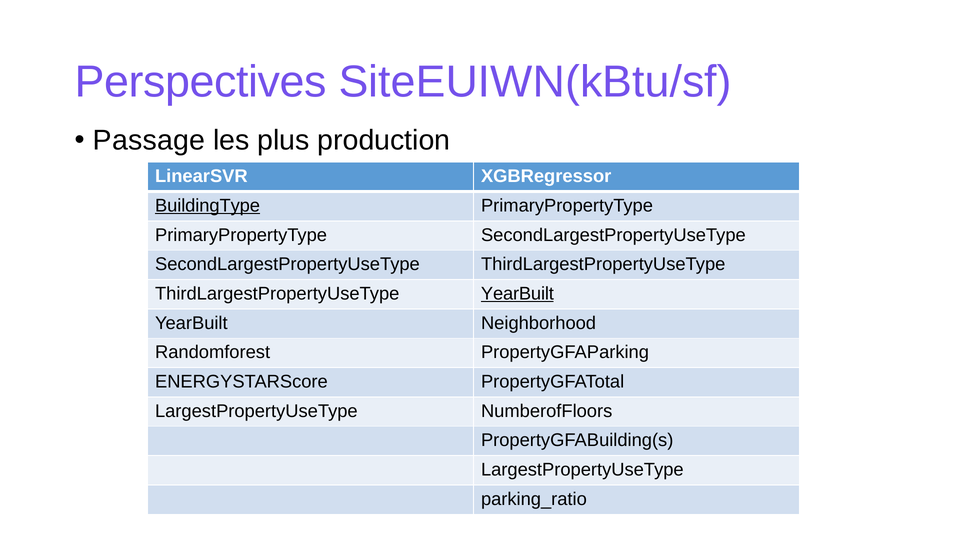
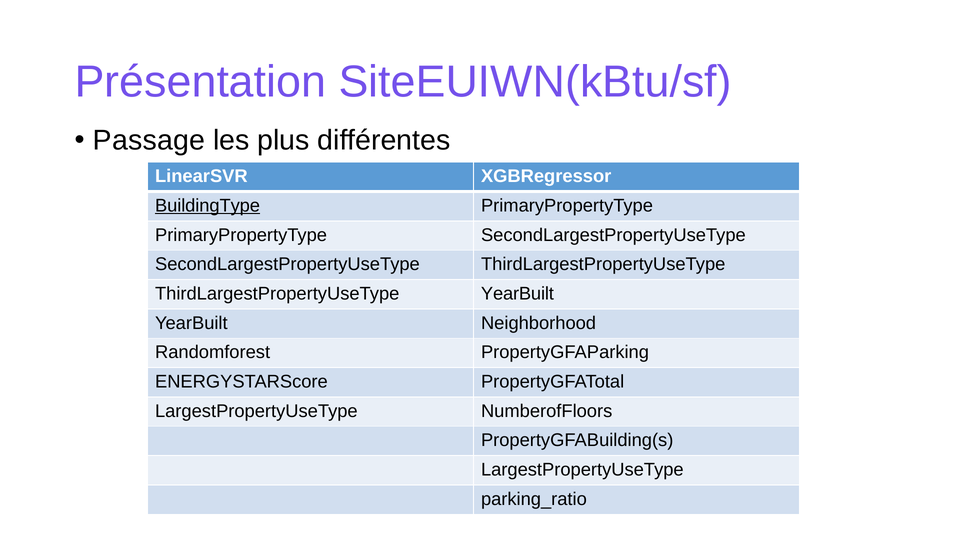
Perspectives: Perspectives -> Présentation (200, 82)
production: production -> différentes (384, 140)
YearBuilt underline: present -> none (517, 294)
